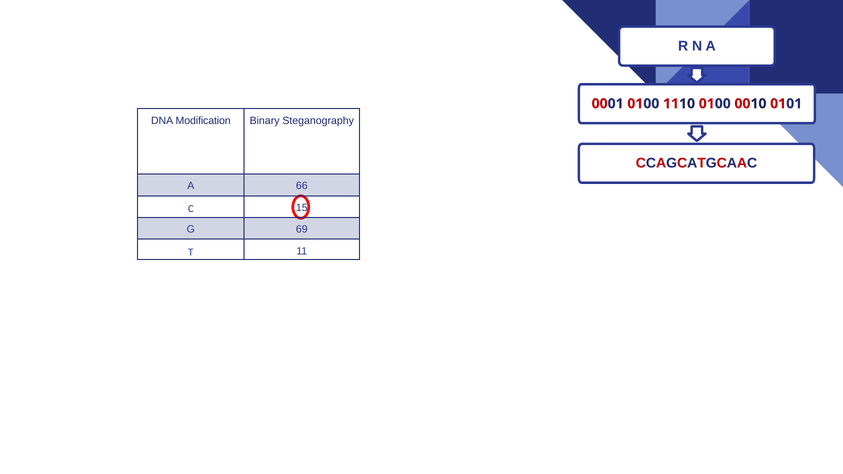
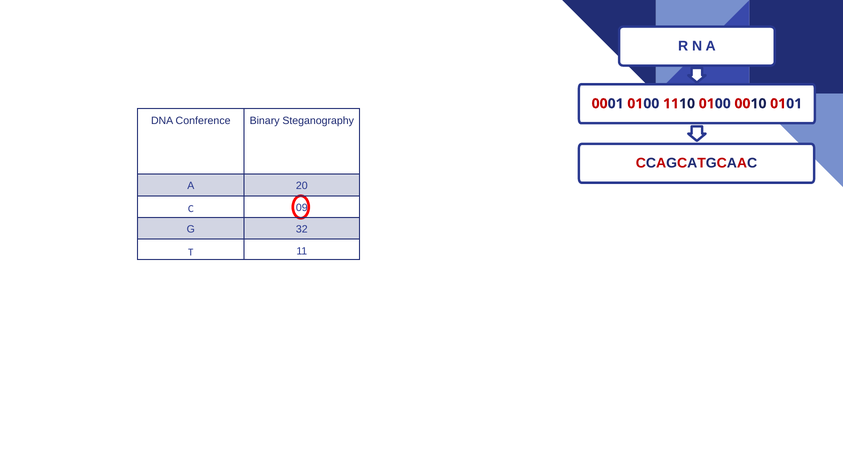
Modification: Modification -> Conference (203, 121)
66: 66 -> 20 (302, 186)
15: 15 -> 09 (302, 208)
69: 69 -> 32 (302, 230)
